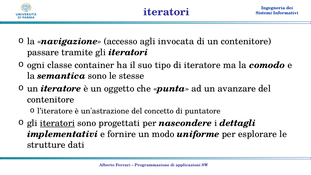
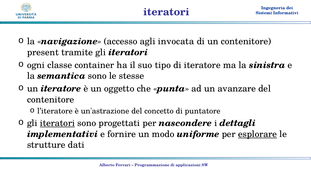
passare: passare -> present (43, 52)
comodo: comodo -> sinistra (267, 65)
esplorare underline: none -> present (257, 134)
